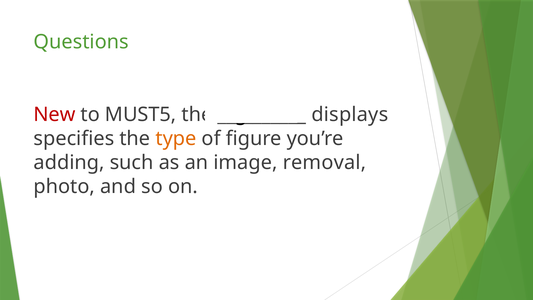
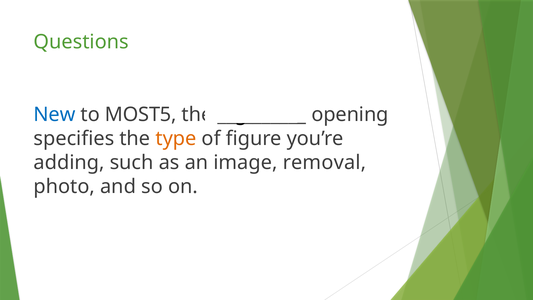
New colour: red -> blue (55, 115)
MUST5: MUST5 -> MOST5 (141, 115)
displays: displays -> opening (350, 115)
